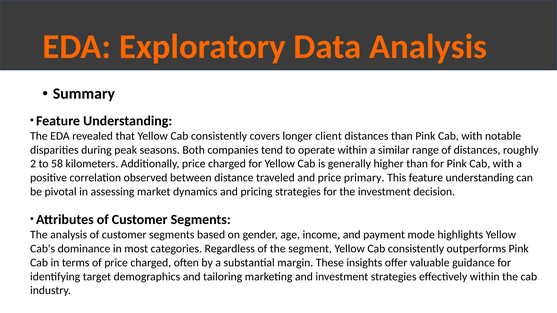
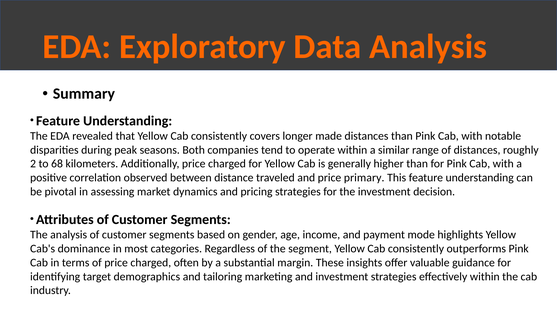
client: client -> made (329, 136)
58: 58 -> 68 (57, 164)
